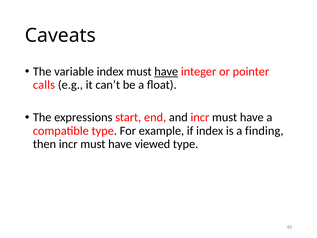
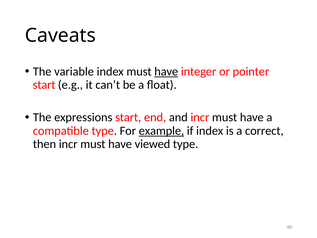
calls: calls -> start (44, 85)
example underline: none -> present (161, 131)
finding: finding -> correct (264, 131)
